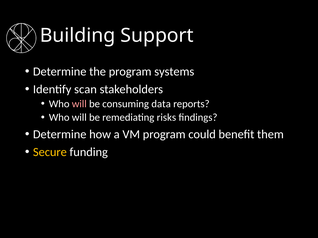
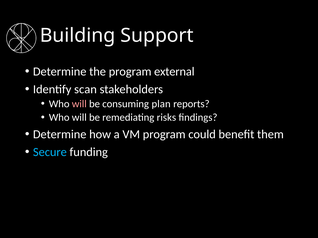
systems: systems -> external (174, 72)
data: data -> plan (161, 104)
Secure colour: yellow -> light blue (50, 152)
